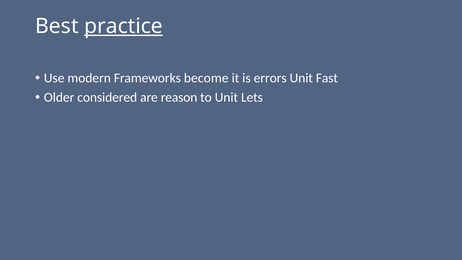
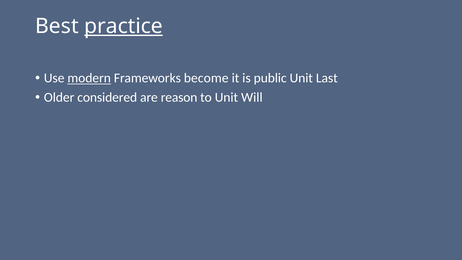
modern underline: none -> present (89, 78)
errors: errors -> public (270, 78)
Fast: Fast -> Last (327, 78)
Lets: Lets -> Will (252, 97)
